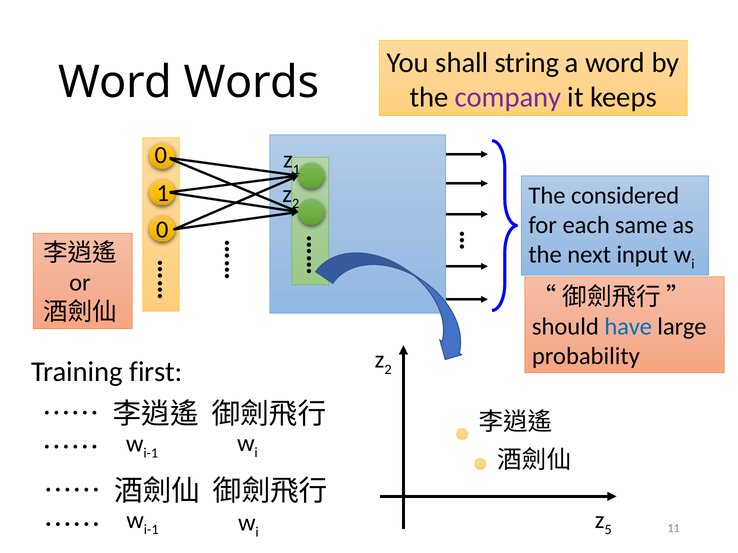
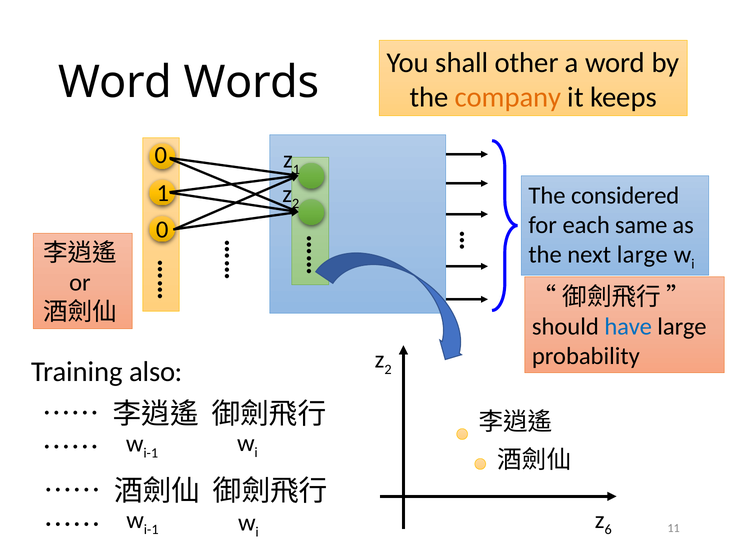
string: string -> other (527, 63)
company colour: purple -> orange (508, 97)
next input: input -> large (642, 255)
first: first -> also (156, 372)
5: 5 -> 6 (608, 530)
